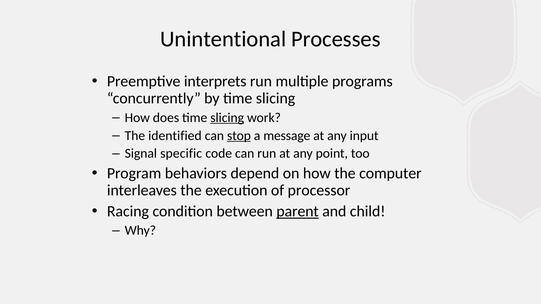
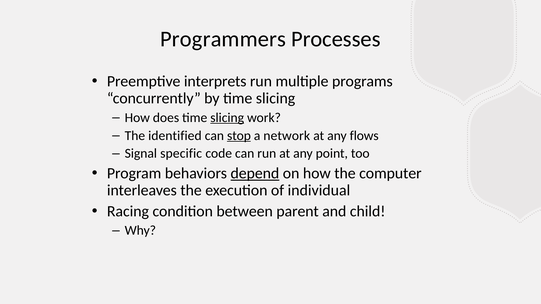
Unintentional: Unintentional -> Programmers (223, 39)
message: message -> network (287, 136)
input: input -> flows (364, 136)
depend underline: none -> present (255, 173)
processor: processor -> individual (319, 190)
parent underline: present -> none (298, 211)
